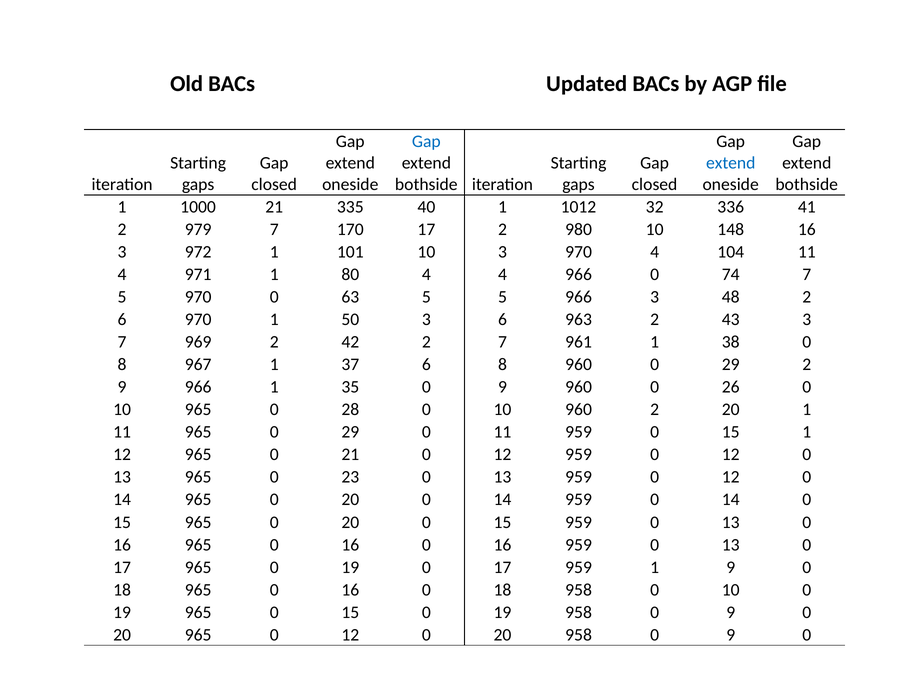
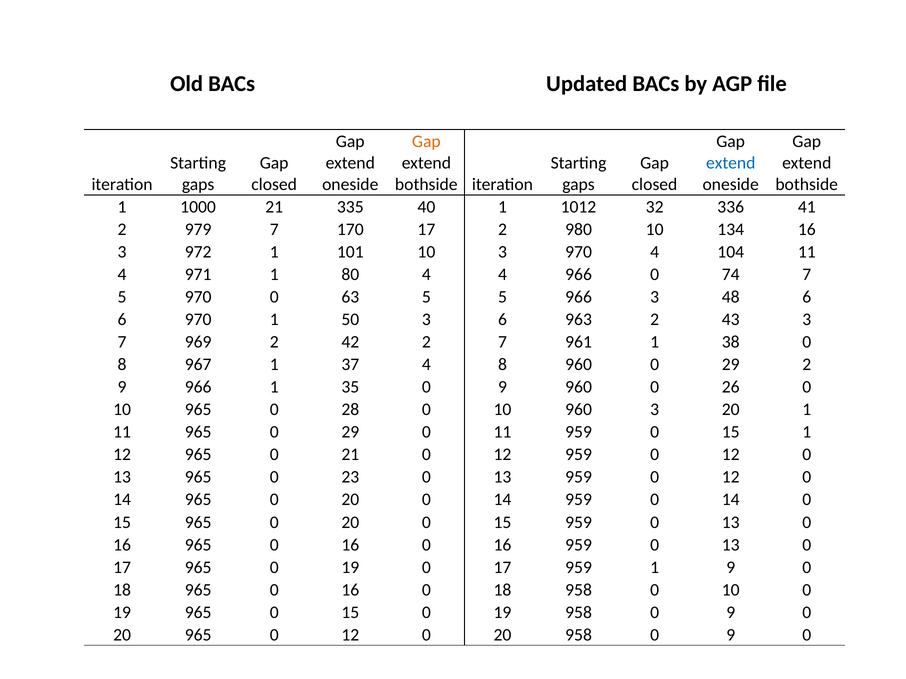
Gap colour: blue -> orange (426, 142)
148: 148 -> 134 (731, 230)
48 2: 2 -> 6 (807, 297)
37 6: 6 -> 4 (426, 365)
960 2: 2 -> 3 (655, 410)
